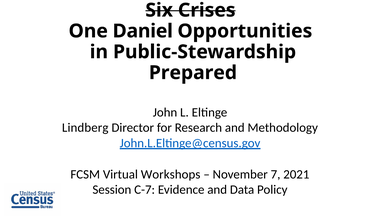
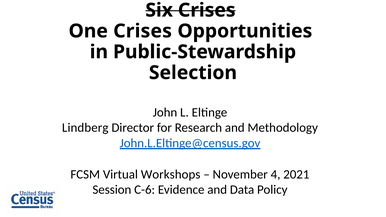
One Daniel: Daniel -> Crises (143, 31)
Prepared: Prepared -> Selection (193, 73)
7: 7 -> 4 (276, 174)
C-7: C-7 -> C-6 (145, 190)
